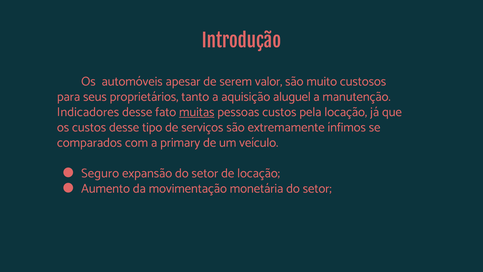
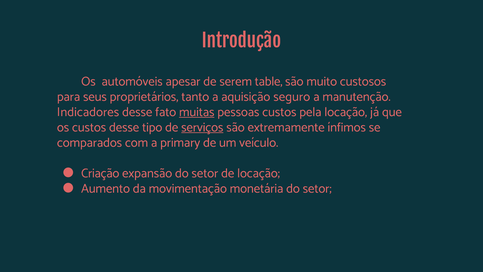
valor: valor -> table (269, 81)
aluguel: aluguel -> seguro (292, 97)
serviços underline: none -> present (202, 127)
Seguro: Seguro -> Criação (100, 173)
